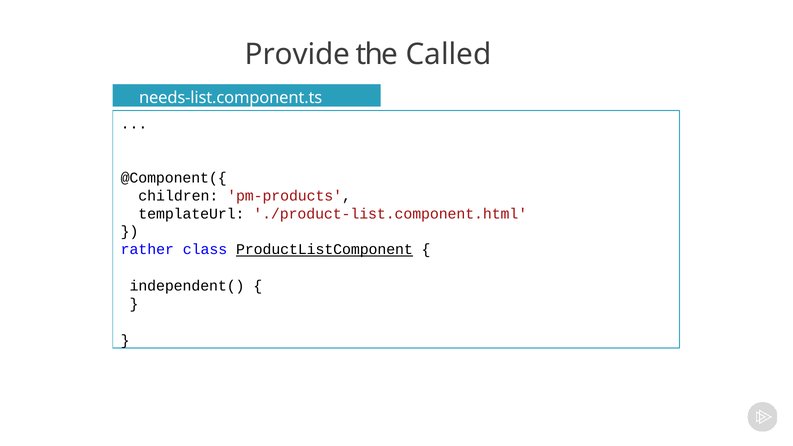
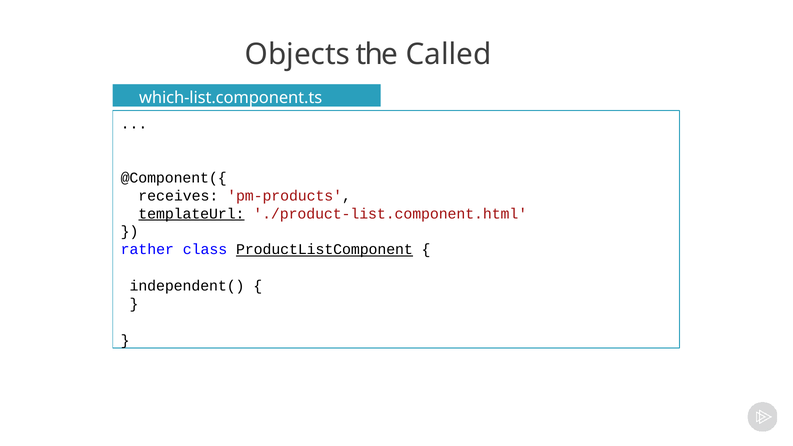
Provide: Provide -> Objects (297, 55)
needs-list.component.ts: needs-list.component.ts -> which-list.component.ts (231, 98)
children: children -> receives (178, 196)
templateUrl underline: none -> present (191, 214)
